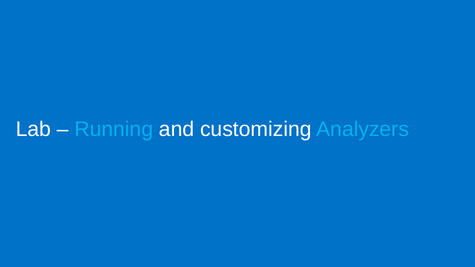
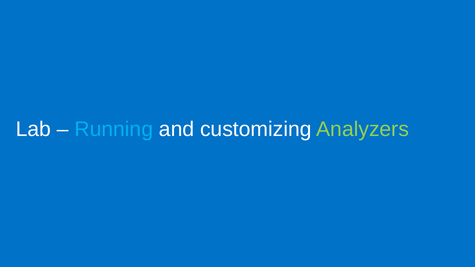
Analyzers colour: light blue -> light green (363, 129)
